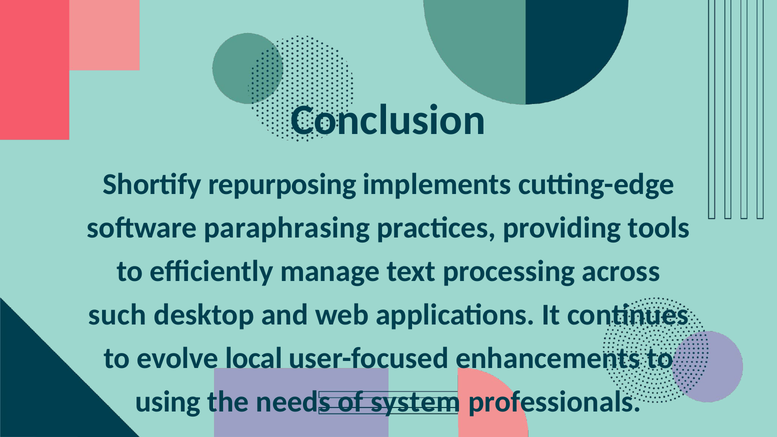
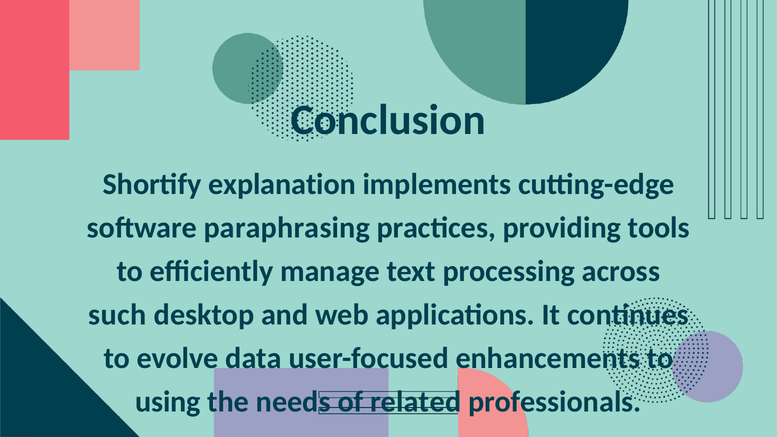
repurposing: repurposing -> explanation (282, 184)
local: local -> data (254, 358)
system: system -> related (416, 402)
